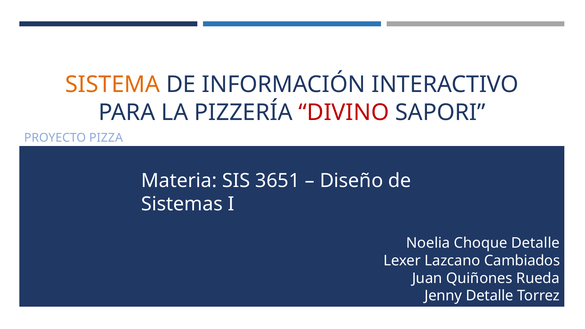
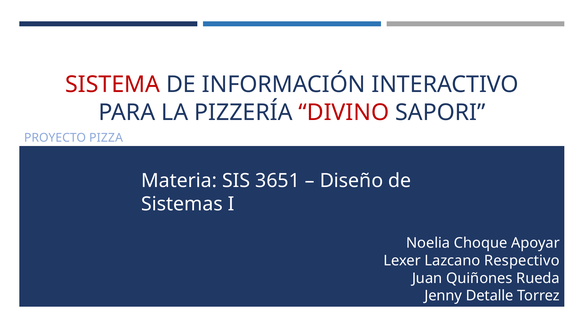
SISTEMA colour: orange -> red (113, 85)
Choque Detalle: Detalle -> Apoyar (535, 243)
Cambiados: Cambiados -> Respectivo (522, 261)
